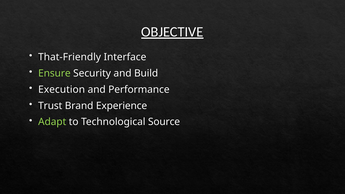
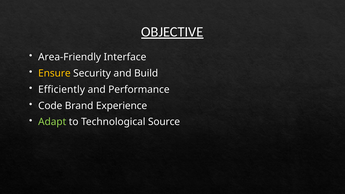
That-Friendly: That-Friendly -> Area-Friendly (70, 57)
Ensure colour: light green -> yellow (54, 73)
Execution: Execution -> Efficiently (62, 89)
Trust: Trust -> Code (50, 106)
